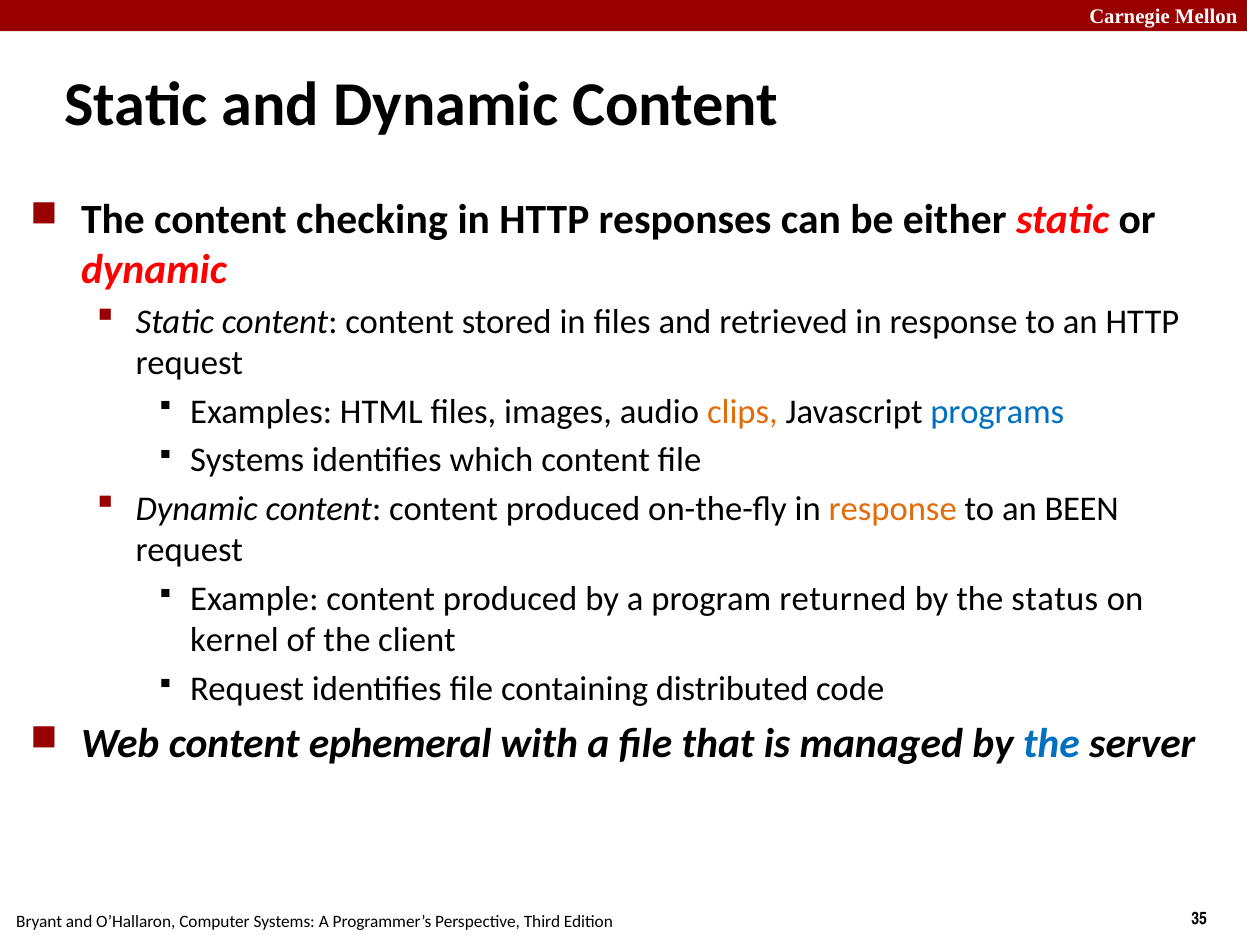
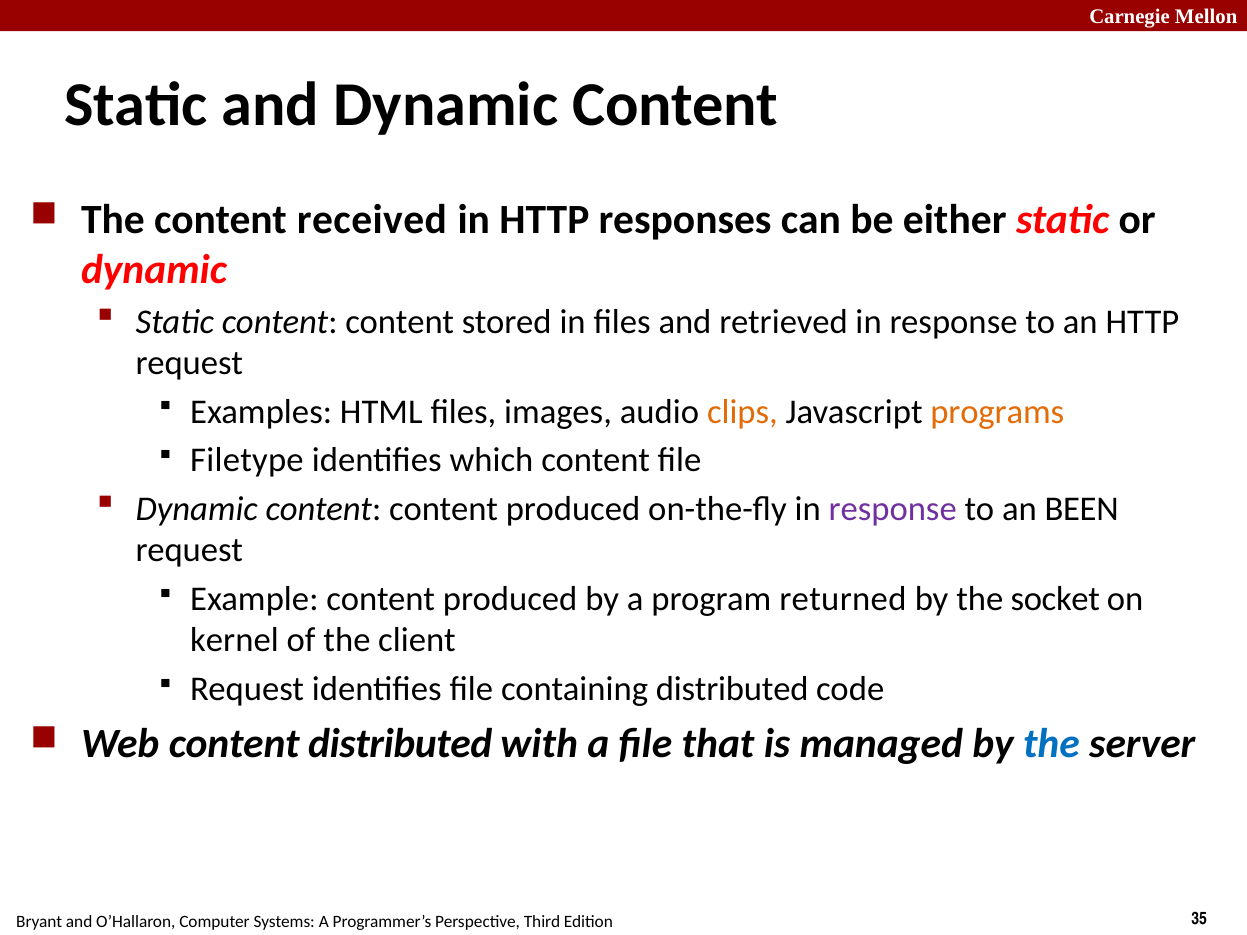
checking: checking -> received (372, 220)
programs colour: blue -> orange (997, 412)
Systems: Systems -> Filetype (247, 461)
response colour: orange -> purple (893, 509)
status: status -> socket (1055, 599)
content ephemeral: ephemeral -> distributed (400, 744)
